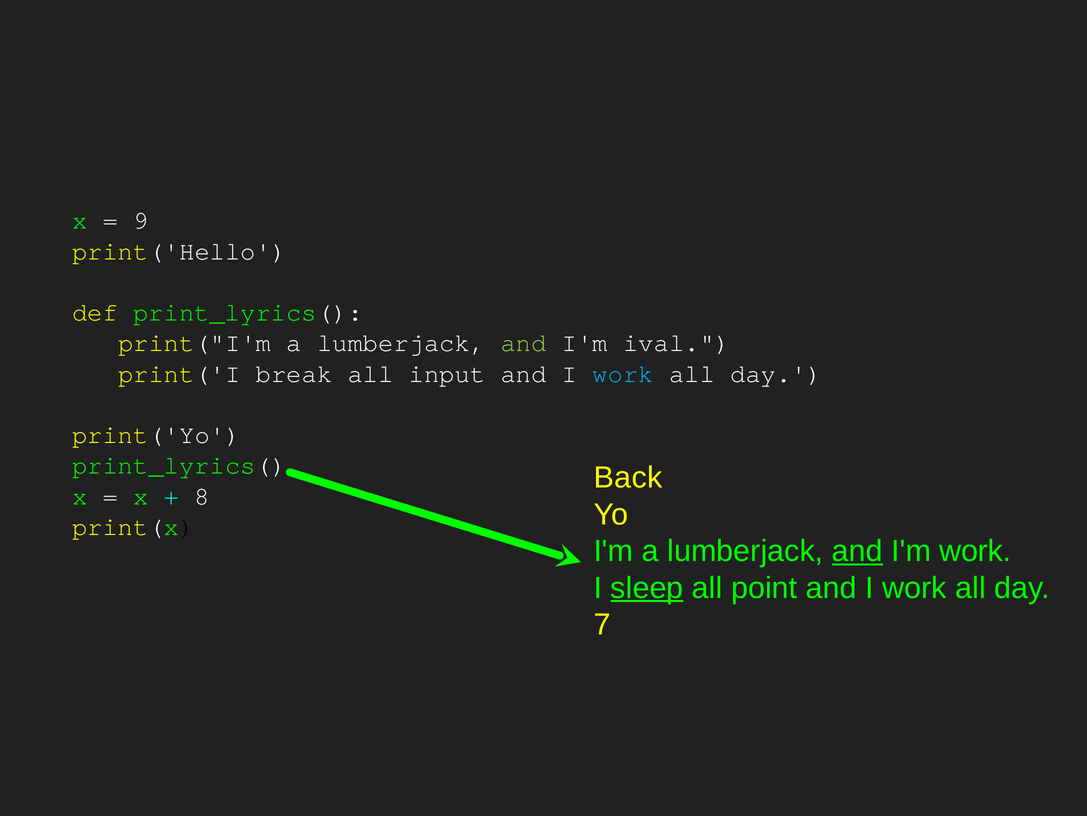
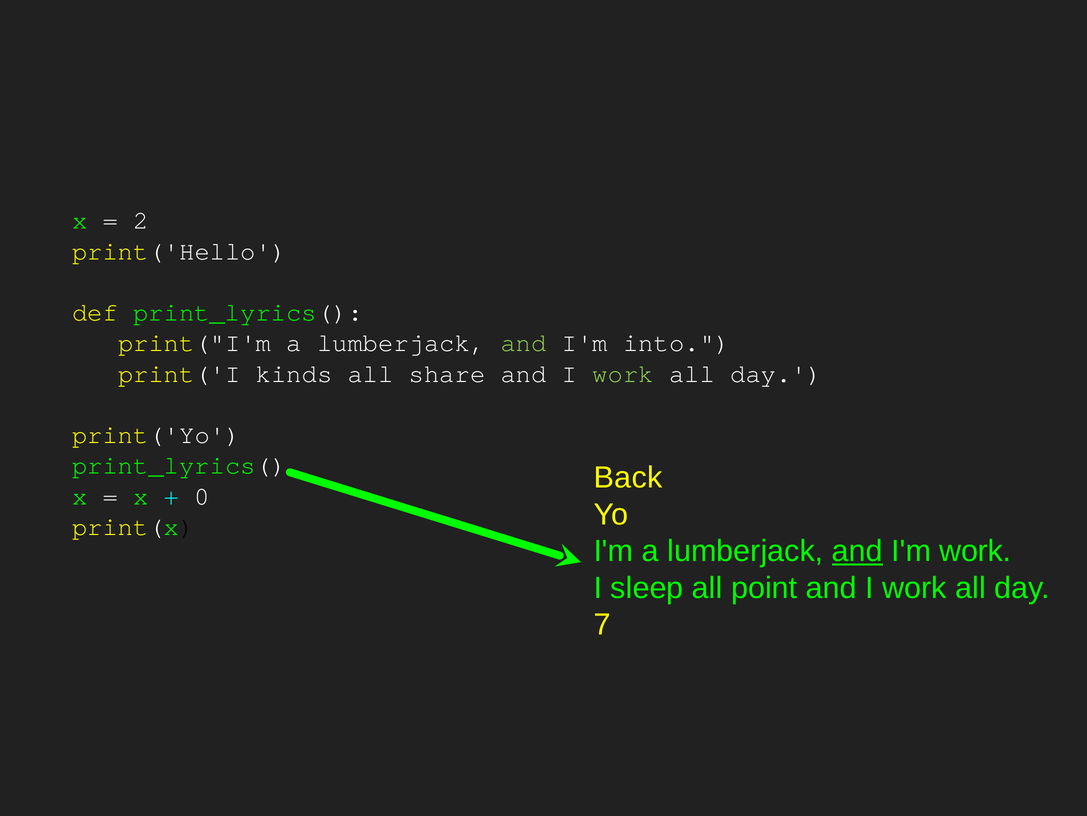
9: 9 -> 2 (141, 220)
ival: ival -> into (677, 343)
break: break -> kinds (294, 373)
input: input -> share (447, 373)
work colour: light blue -> light green (623, 373)
8: 8 -> 0 (202, 496)
sleep underline: present -> none (647, 587)
